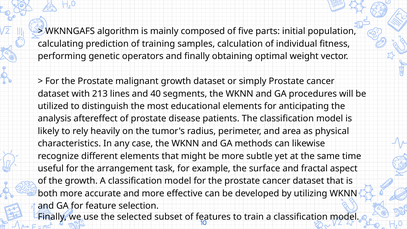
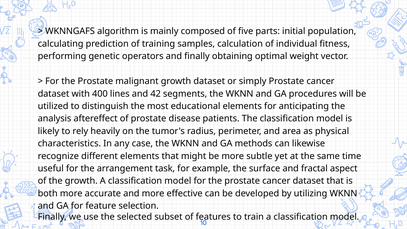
213: 213 -> 400 (100, 94)
40: 40 -> 42 (156, 94)
